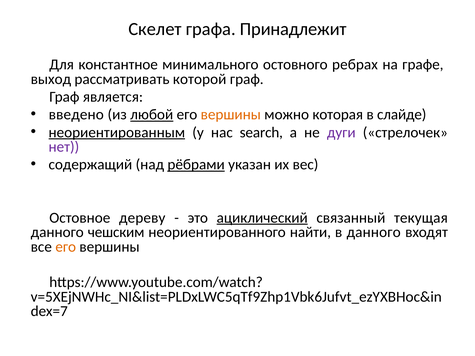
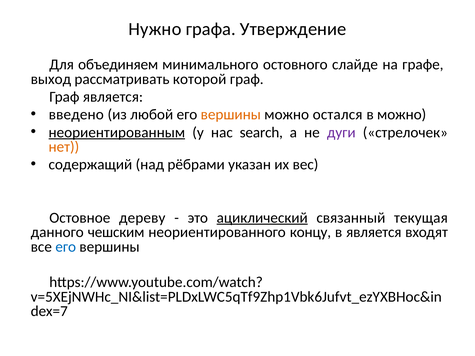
Скелет: Скелет -> Нужно (155, 29)
Принадлежит: Принадлежит -> Утверждение (293, 29)
константное: константное -> объединяем (118, 65)
ребрах: ребрах -> слайде (355, 65)
любой underline: present -> none (152, 115)
которая: которая -> остался (338, 115)
в слайде: слайде -> можно (402, 115)
нет colour: purple -> orange (64, 147)
рёбрами underline: present -> none (196, 165)
найти: найти -> концу (310, 232)
в данного: данного -> является (374, 232)
его colour: orange -> blue (66, 247)
